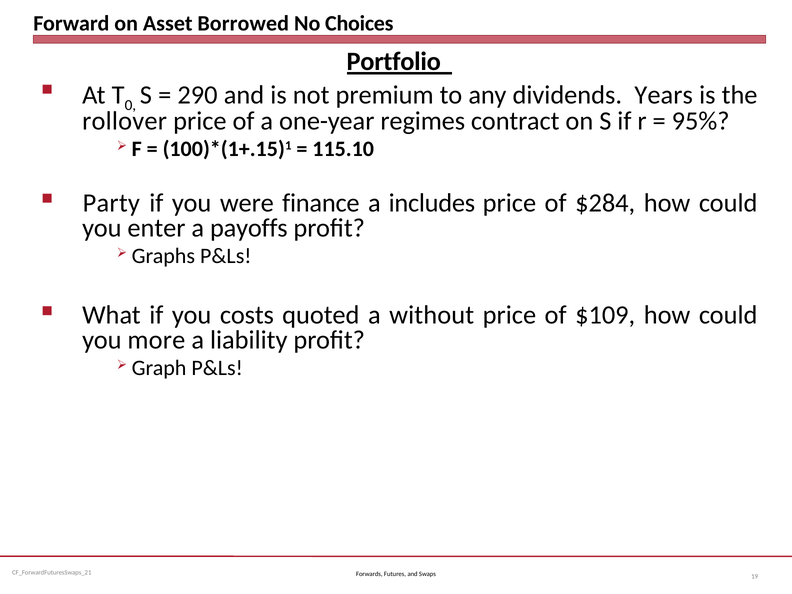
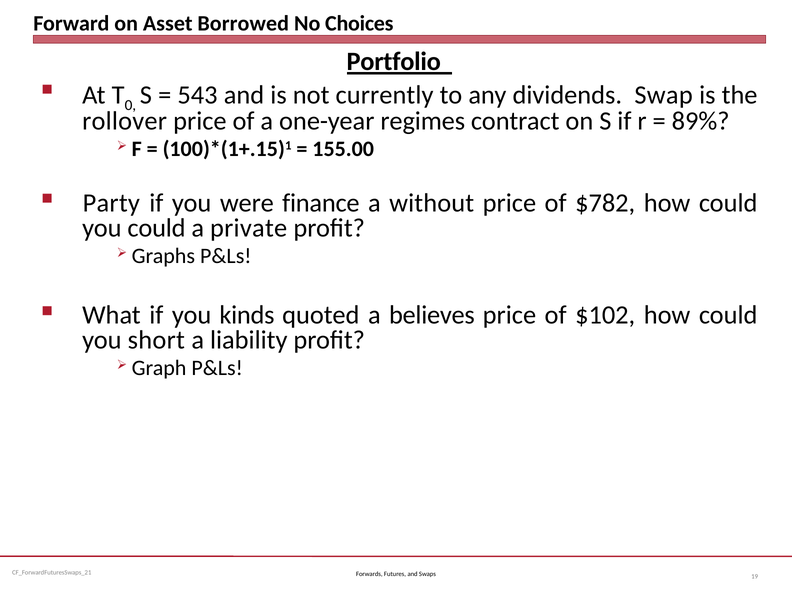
290: 290 -> 543 (197, 95)
premium: premium -> currently (385, 95)
Years: Years -> Swap (664, 95)
95%: 95% -> 89% (701, 121)
115.10: 115.10 -> 155.00 (343, 149)
includes: includes -> without (432, 203)
$284: $284 -> $782 (605, 203)
you enter: enter -> could (157, 228)
payoffs: payoffs -> private (249, 228)
costs: costs -> kinds (247, 315)
without: without -> believes (432, 315)
$109: $109 -> $102 (605, 315)
more: more -> short (156, 340)
